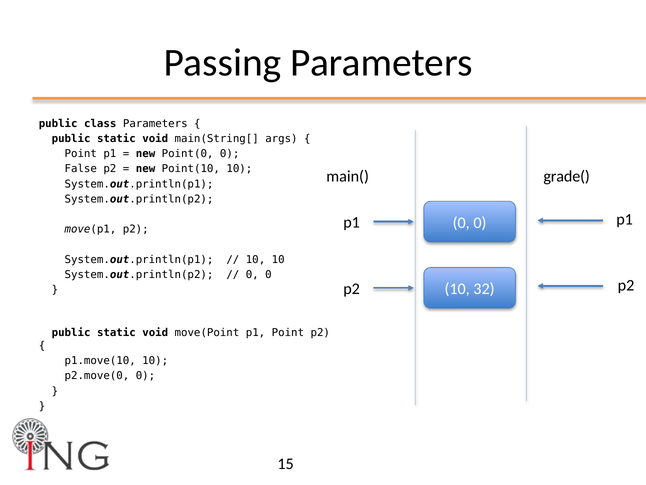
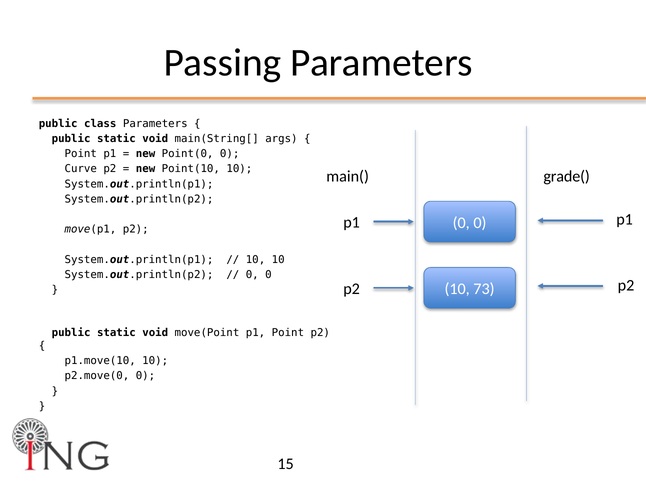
False: False -> Curve (81, 169)
32: 32 -> 73 (484, 289)
